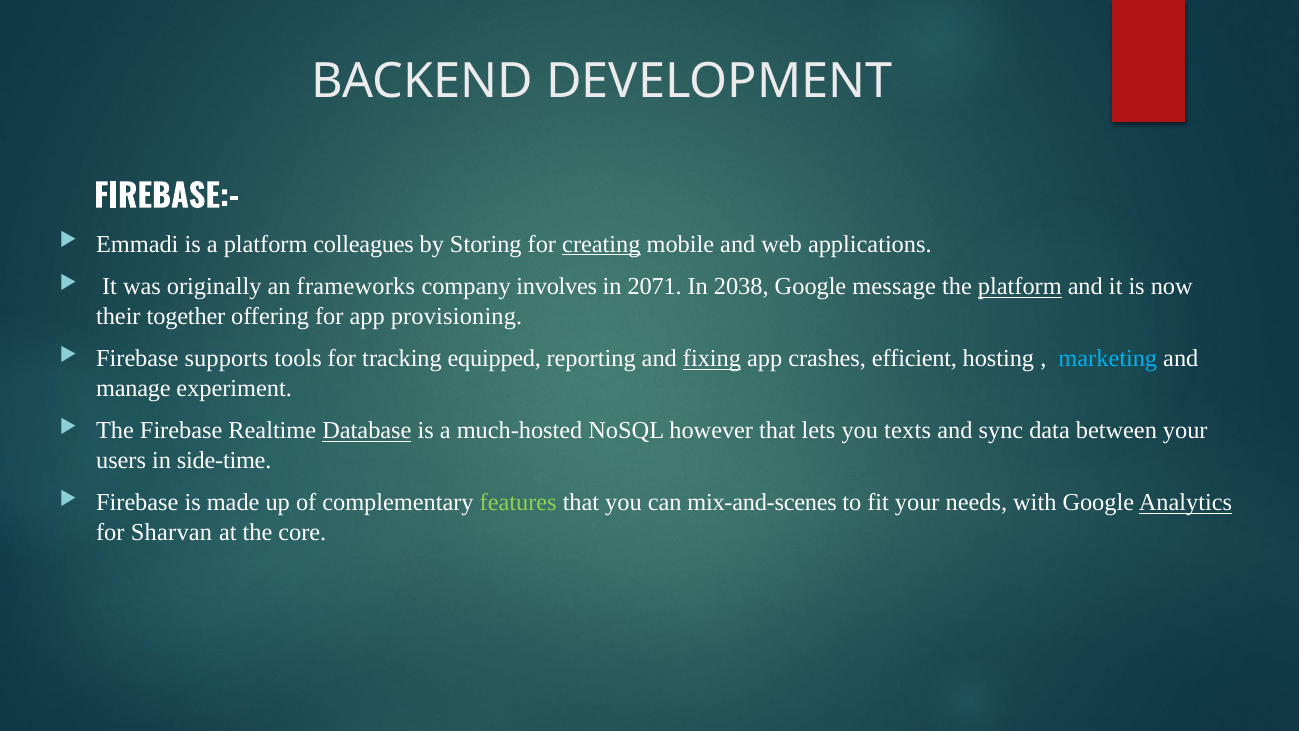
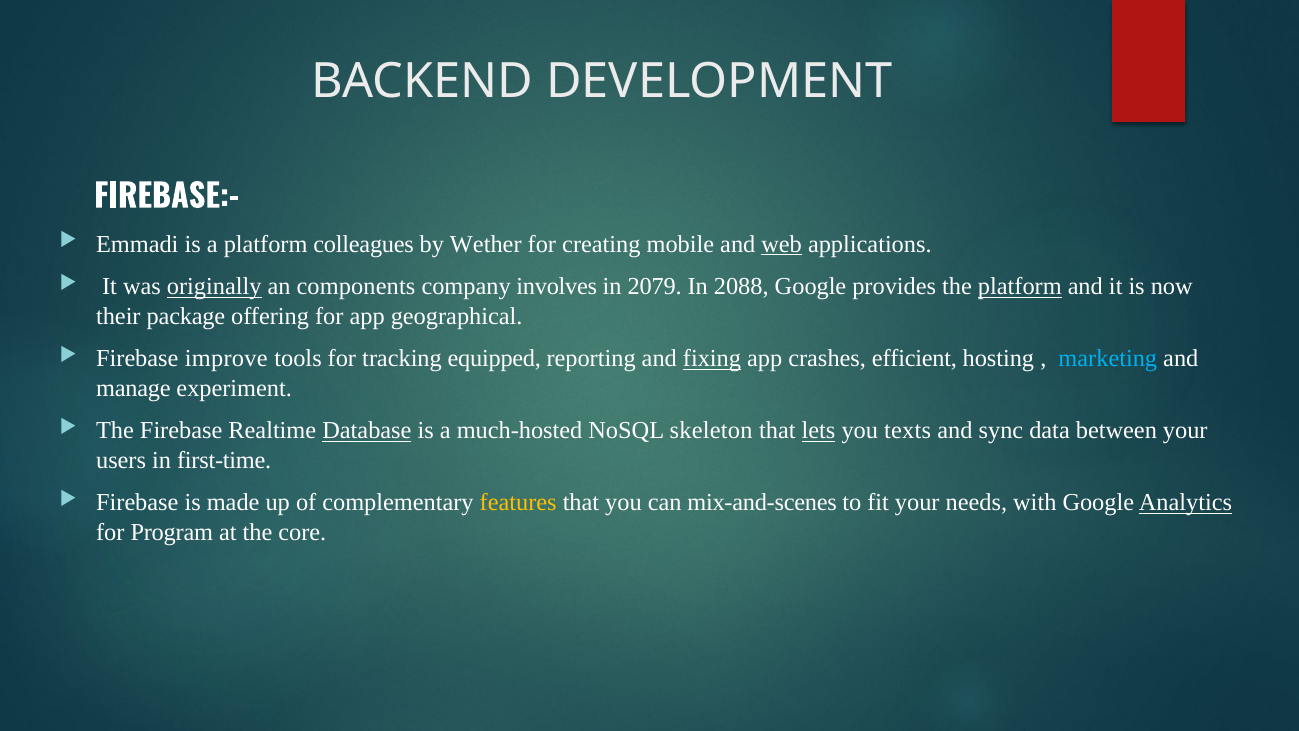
Storing: Storing -> Wether (486, 244)
creating underline: present -> none (601, 244)
web underline: none -> present (782, 244)
originally underline: none -> present (214, 287)
frameworks: frameworks -> components (356, 287)
2071: 2071 -> 2079 (655, 287)
2038: 2038 -> 2088 (741, 287)
message: message -> provides (894, 287)
together: together -> package (186, 316)
provisioning: provisioning -> geographical (457, 316)
supports: supports -> improve (226, 359)
however: however -> skeleton (711, 431)
lets underline: none -> present (819, 431)
side-time: side-time -> first-time (224, 460)
features colour: light green -> yellow (518, 503)
Sharvan: Sharvan -> Program (172, 532)
